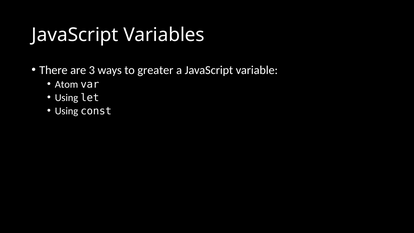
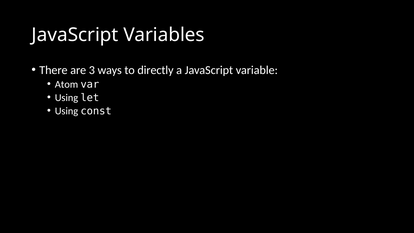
greater: greater -> directly (156, 70)
